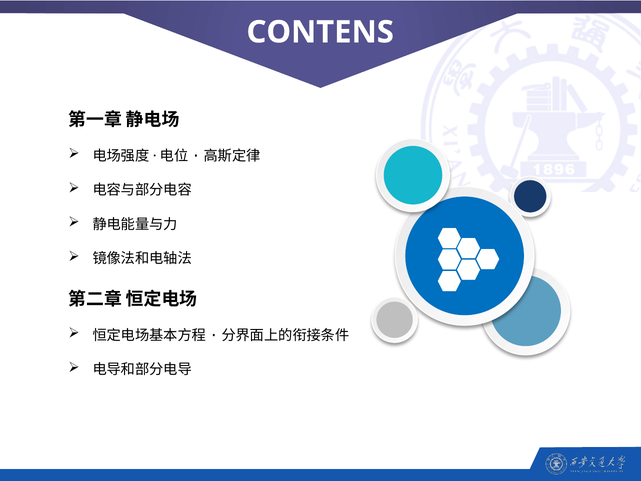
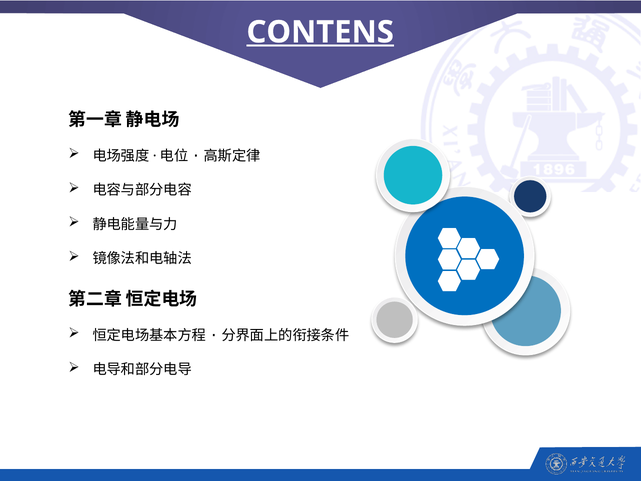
CONTENS underline: none -> present (320, 32)
